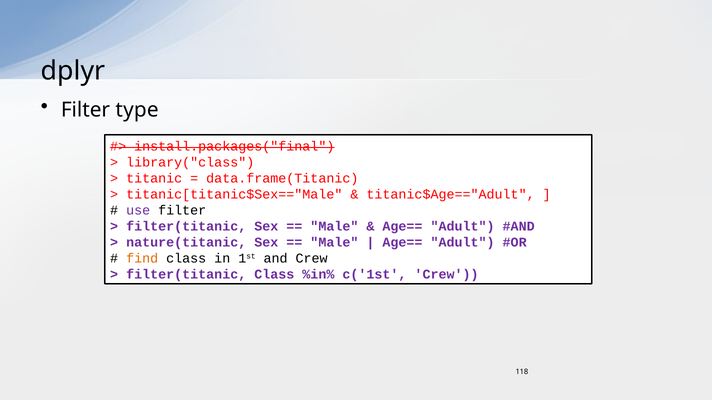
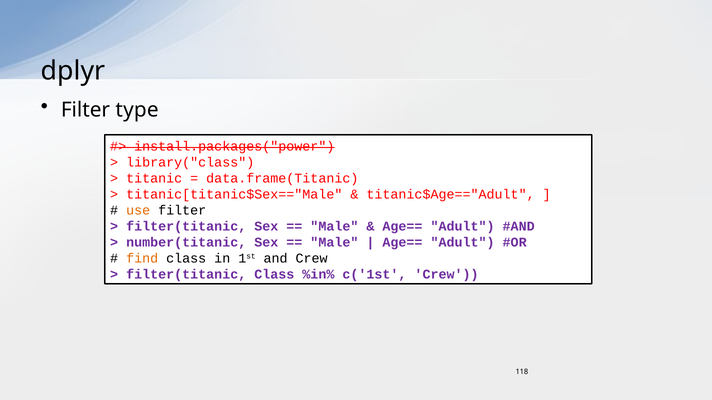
install.packages("final: install.packages("final -> install.packages("power (234, 146)
use colour: purple -> orange (138, 210)
nature(titanic: nature(titanic -> number(titanic (186, 242)
